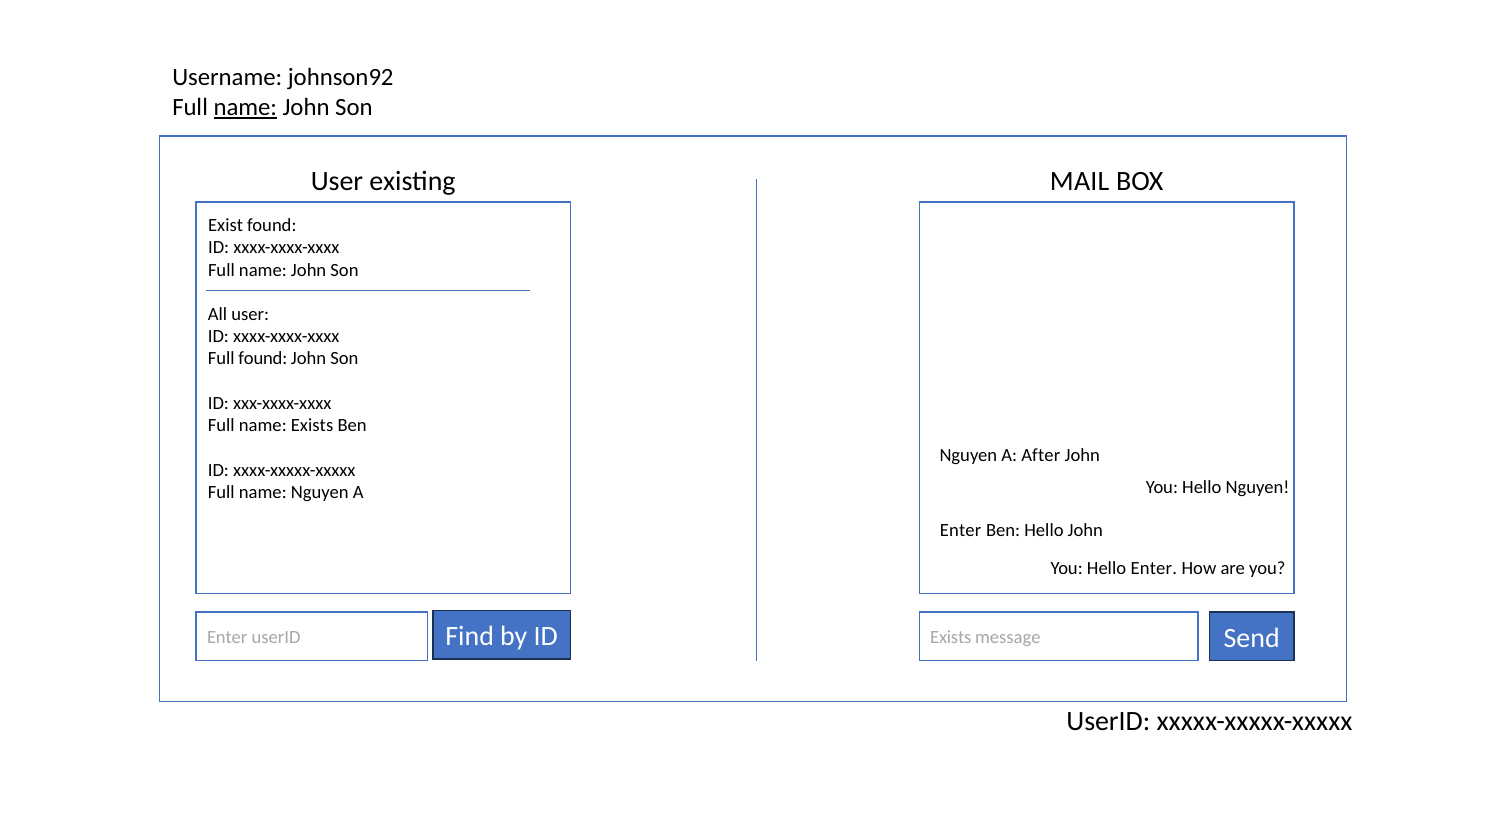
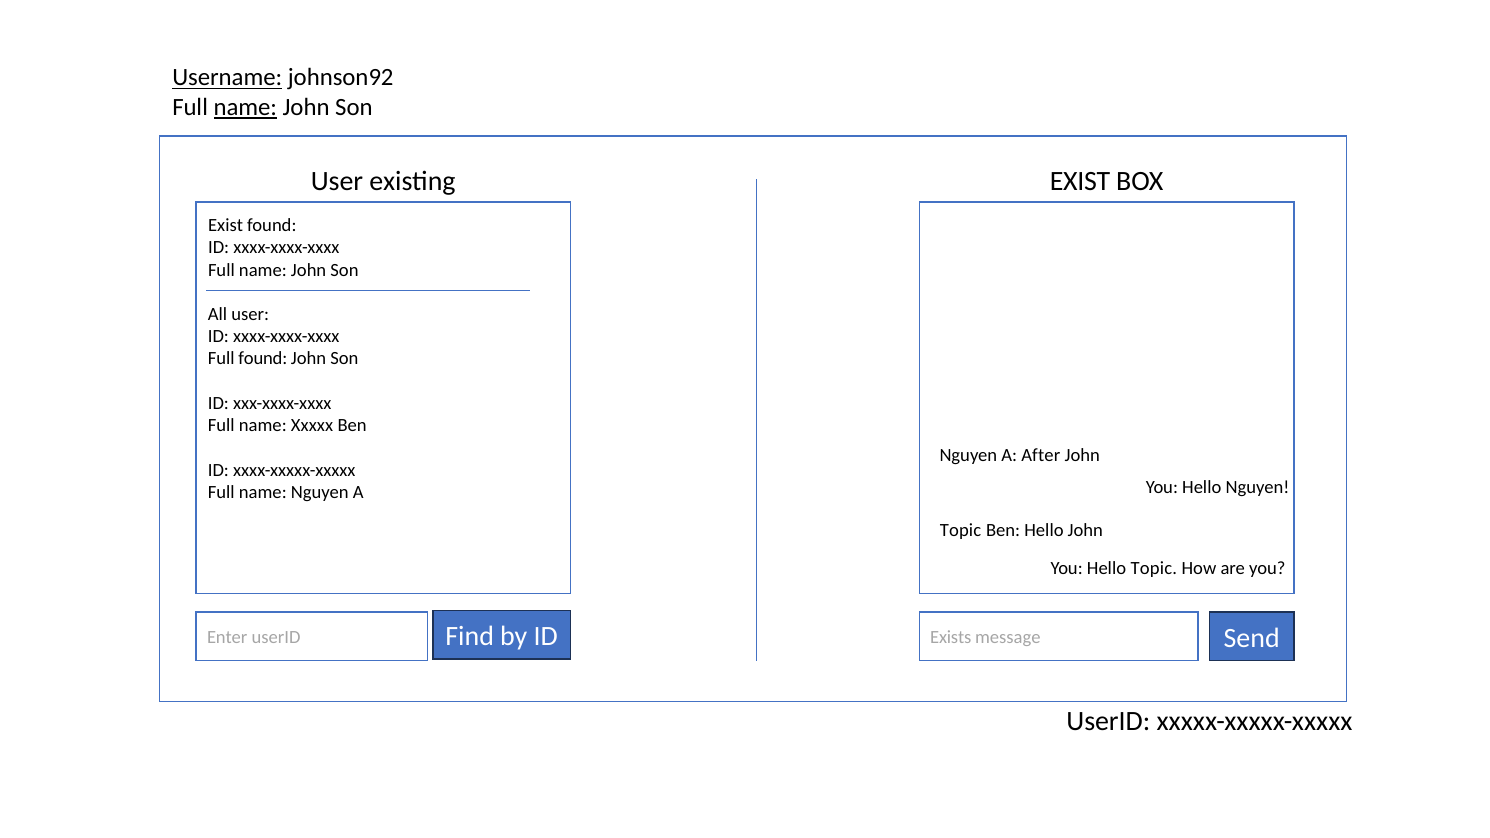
Username underline: none -> present (227, 78)
MAIL: MAIL -> EXIST (1080, 181)
name Exists: Exists -> Xxxxx (312, 426)
Enter: Enter -> Topic (961, 530)
Hello Enter: Enter -> Topic (1154, 568)
